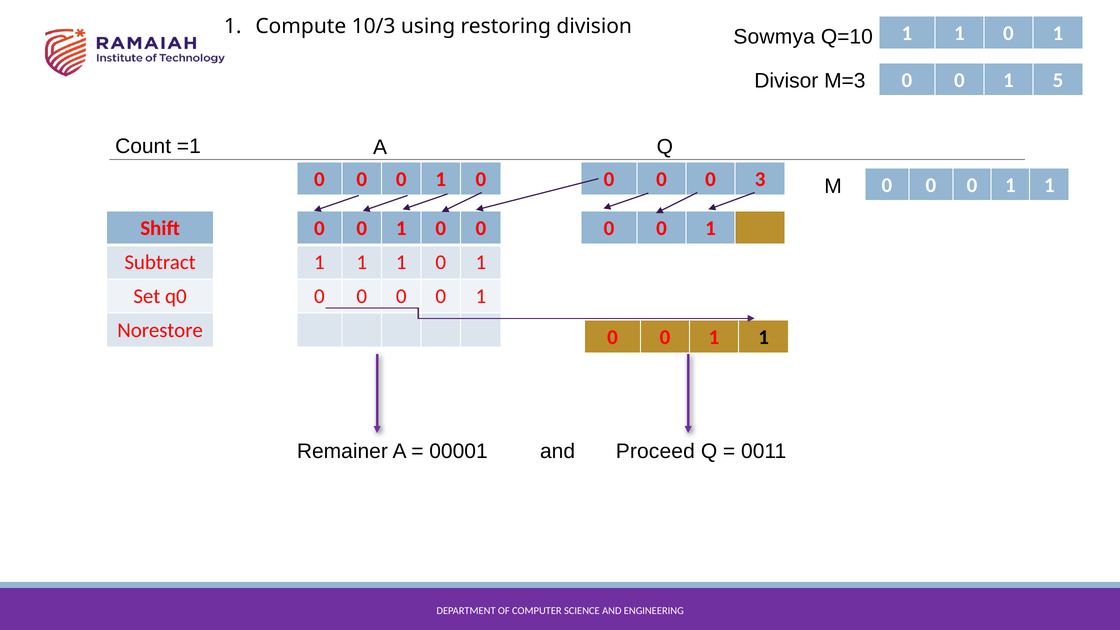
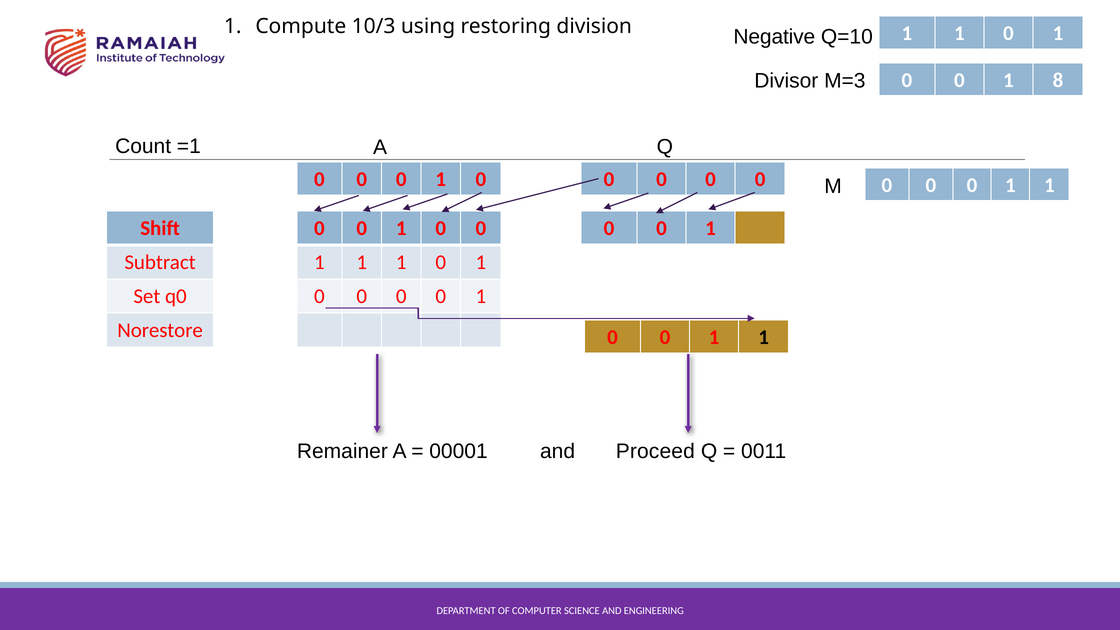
Sowmya: Sowmya -> Negative (774, 37)
5: 5 -> 8 (1058, 80)
3: 3 -> 0 (760, 179)
